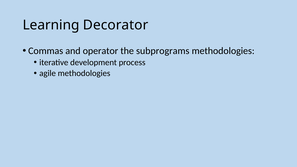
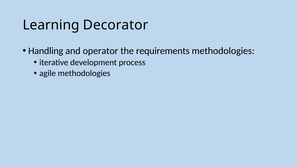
Commas: Commas -> Handling (46, 51)
subprograms: subprograms -> requirements (163, 51)
